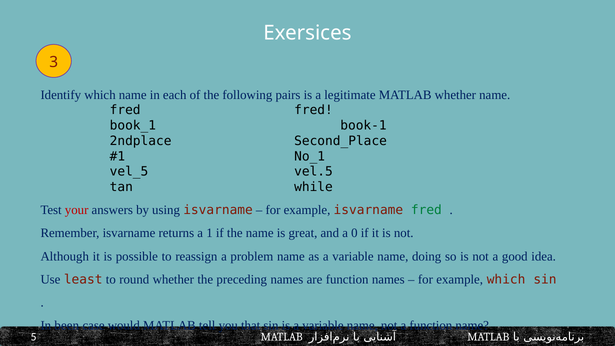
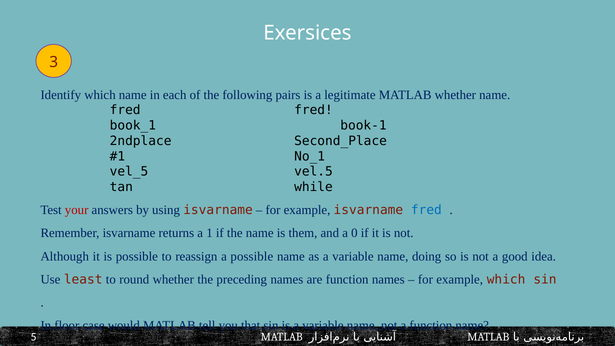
fred colour: green -> blue (426, 210)
great: great -> them (303, 233)
a problem: problem -> possible (252, 256)
been: been -> floor (67, 325)
